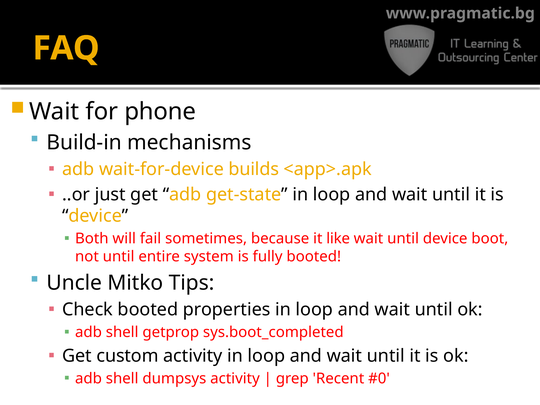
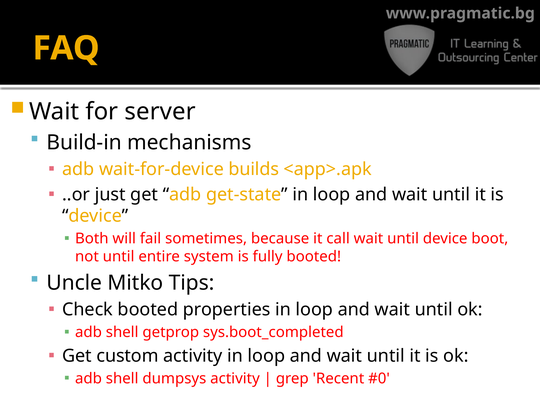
phone: phone -> server (160, 111)
like: like -> call (338, 239)
